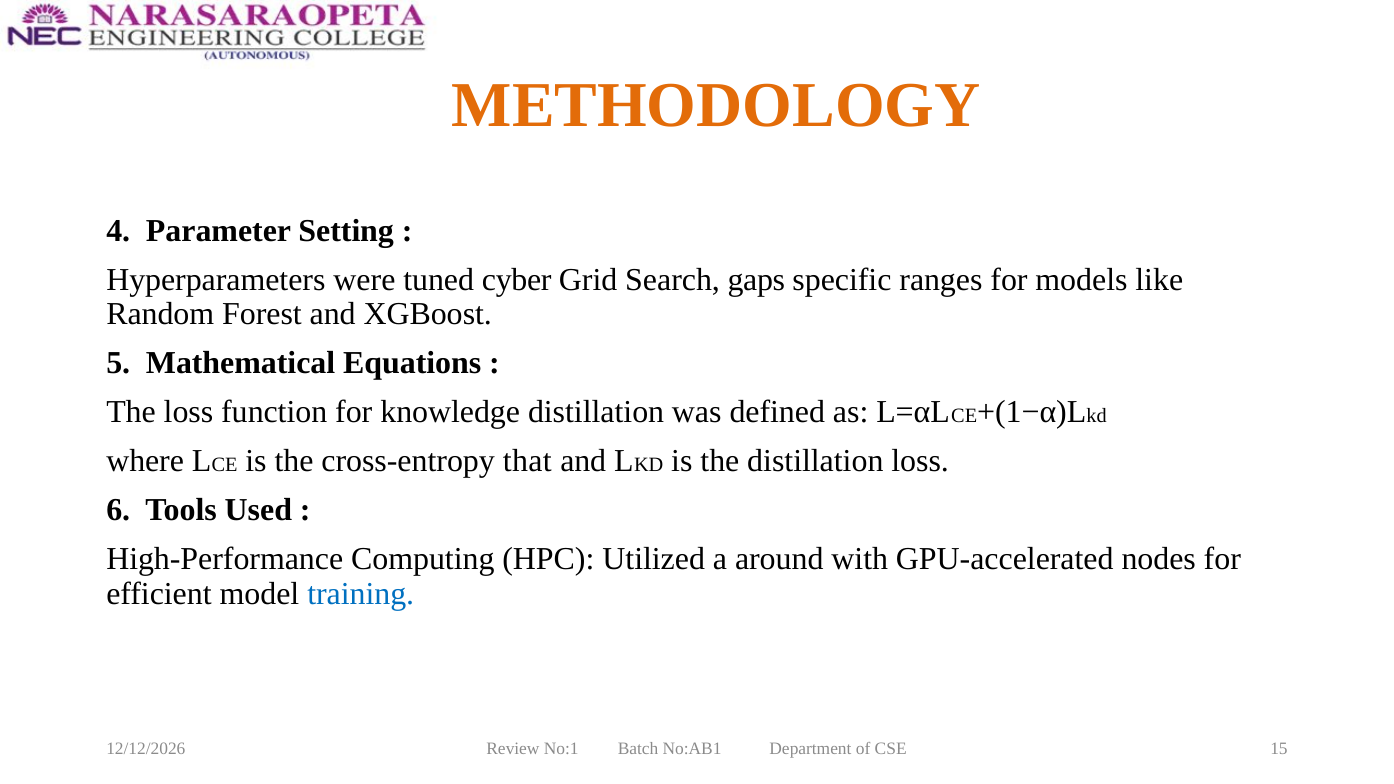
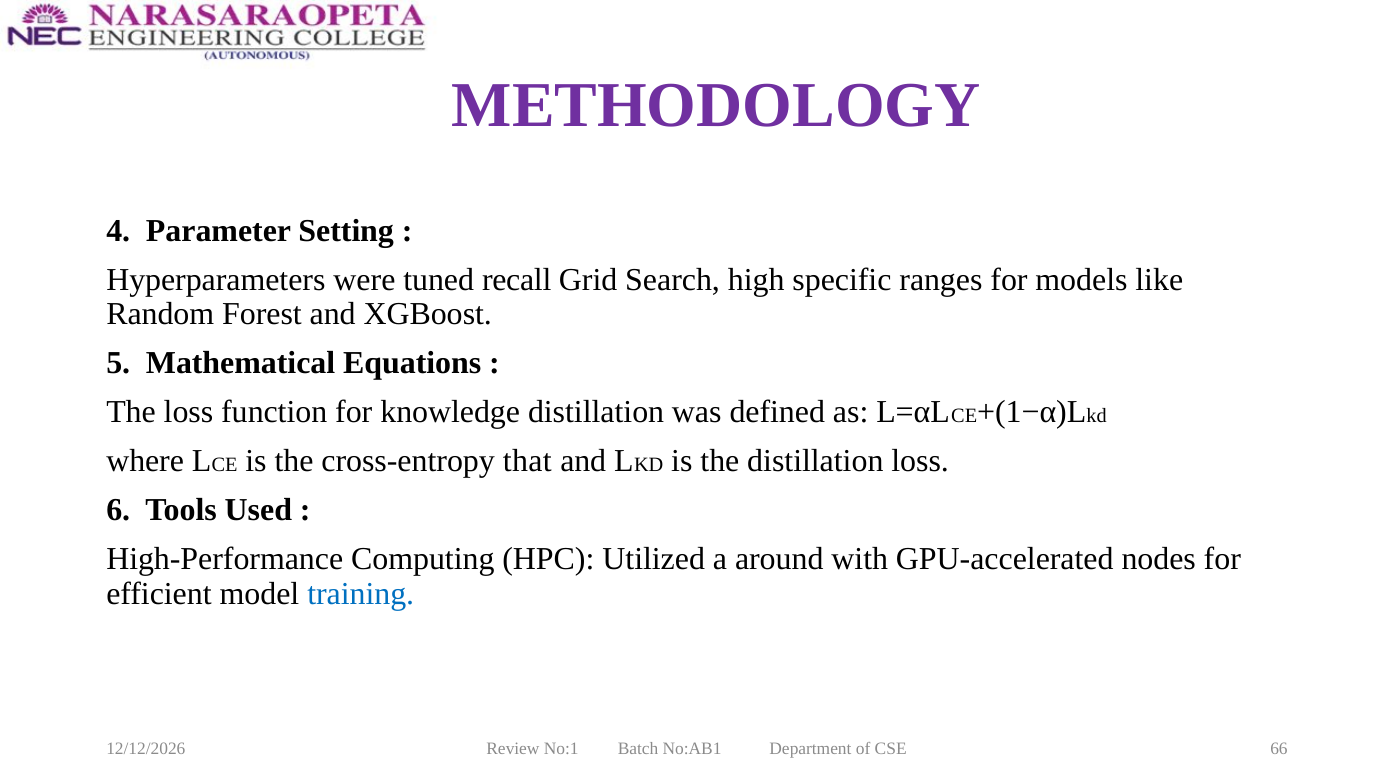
METHODOLOGY colour: orange -> purple (716, 106)
cyber: cyber -> recall (517, 280)
gaps: gaps -> high (756, 280)
15: 15 -> 66 (1279, 749)
